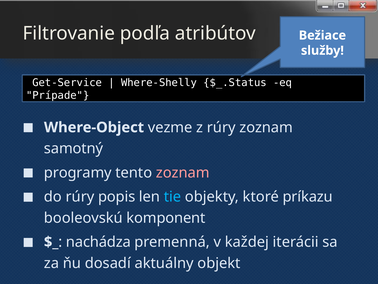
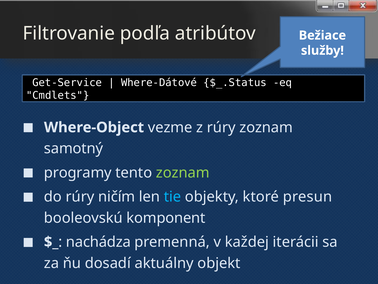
Where-Shelly: Where-Shelly -> Where-Dátové (159, 83)
Prípade: Prípade -> Cmdlets (58, 95)
zoznam colour: pink -> light green (183, 172)
popis: popis -> ničím (117, 196)
príkazu: príkazu -> presun (308, 196)
